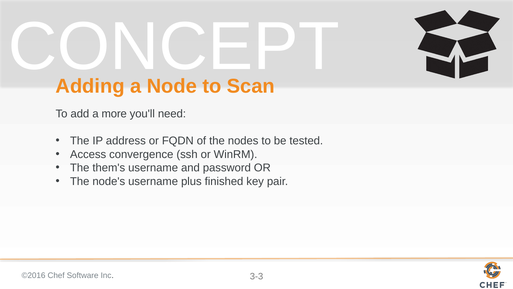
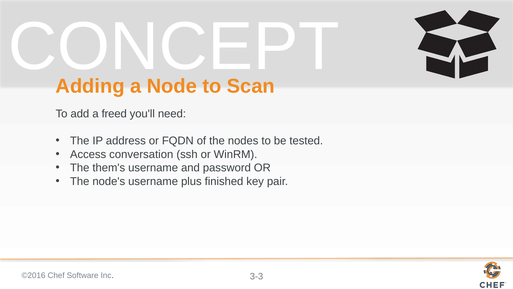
more: more -> freed (114, 114)
convergence: convergence -> conversation (141, 154)
